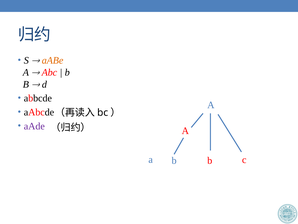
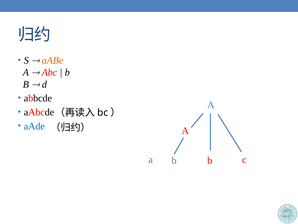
aAde colour: purple -> blue (34, 126)
